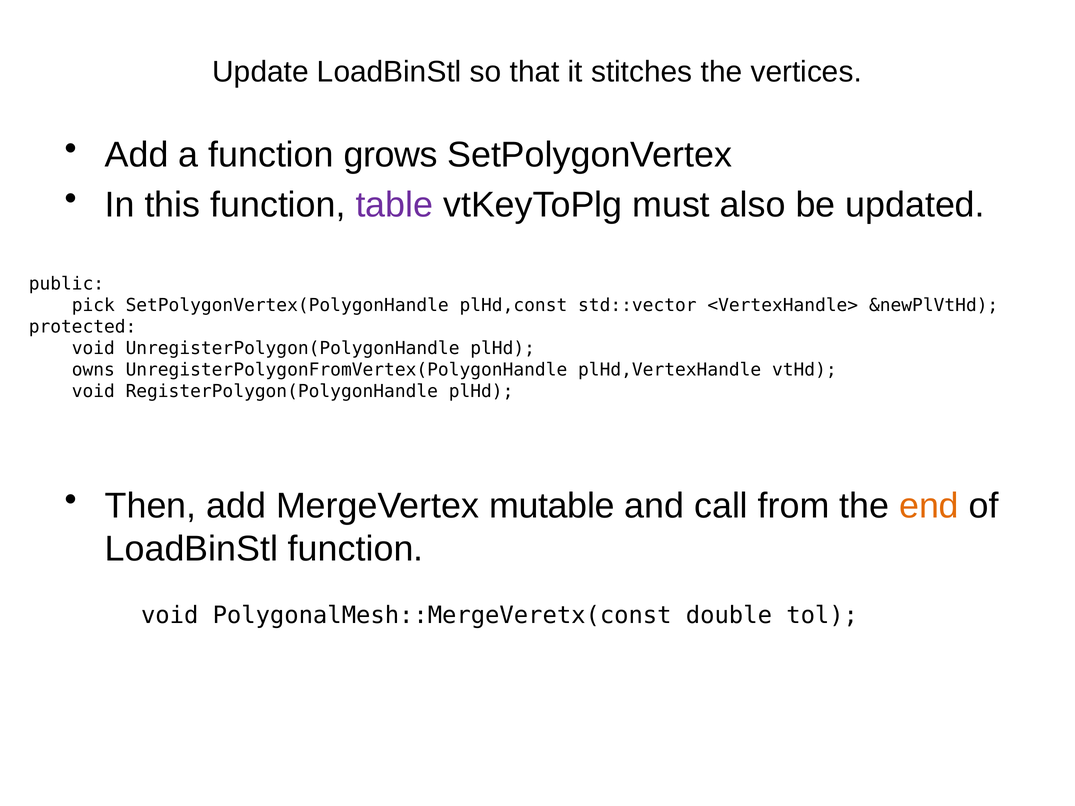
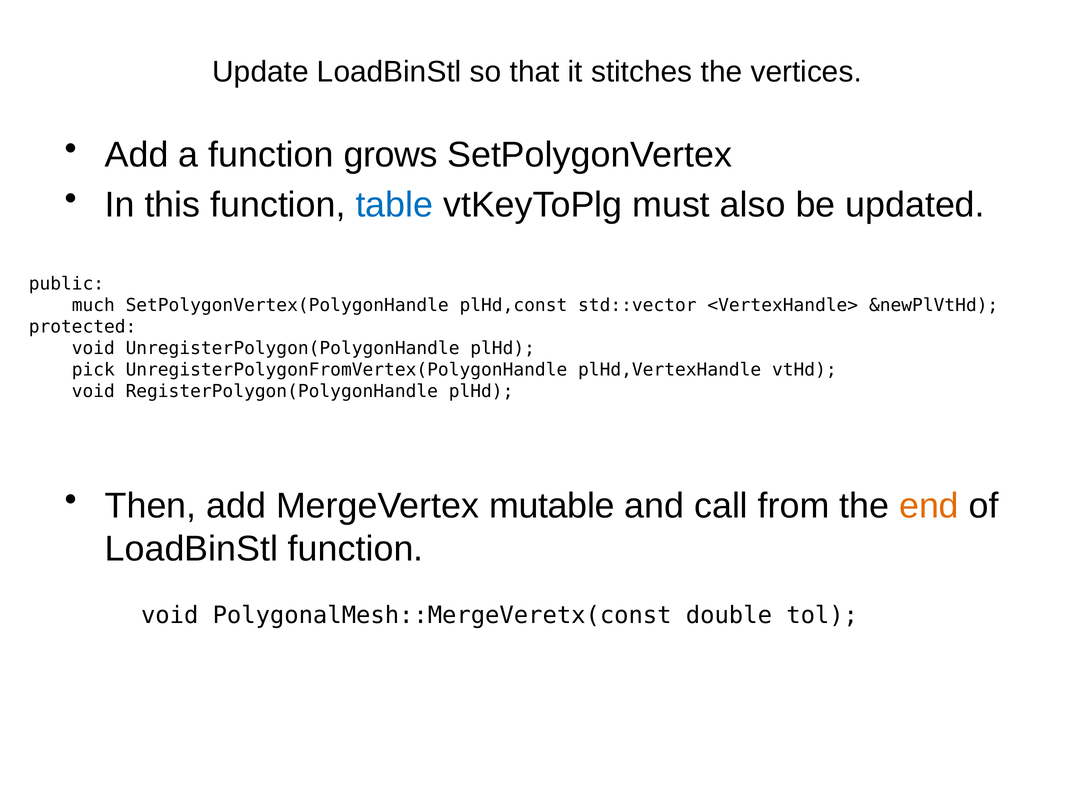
table colour: purple -> blue (394, 205)
pick: pick -> much (93, 305)
owns: owns -> pick (93, 370)
